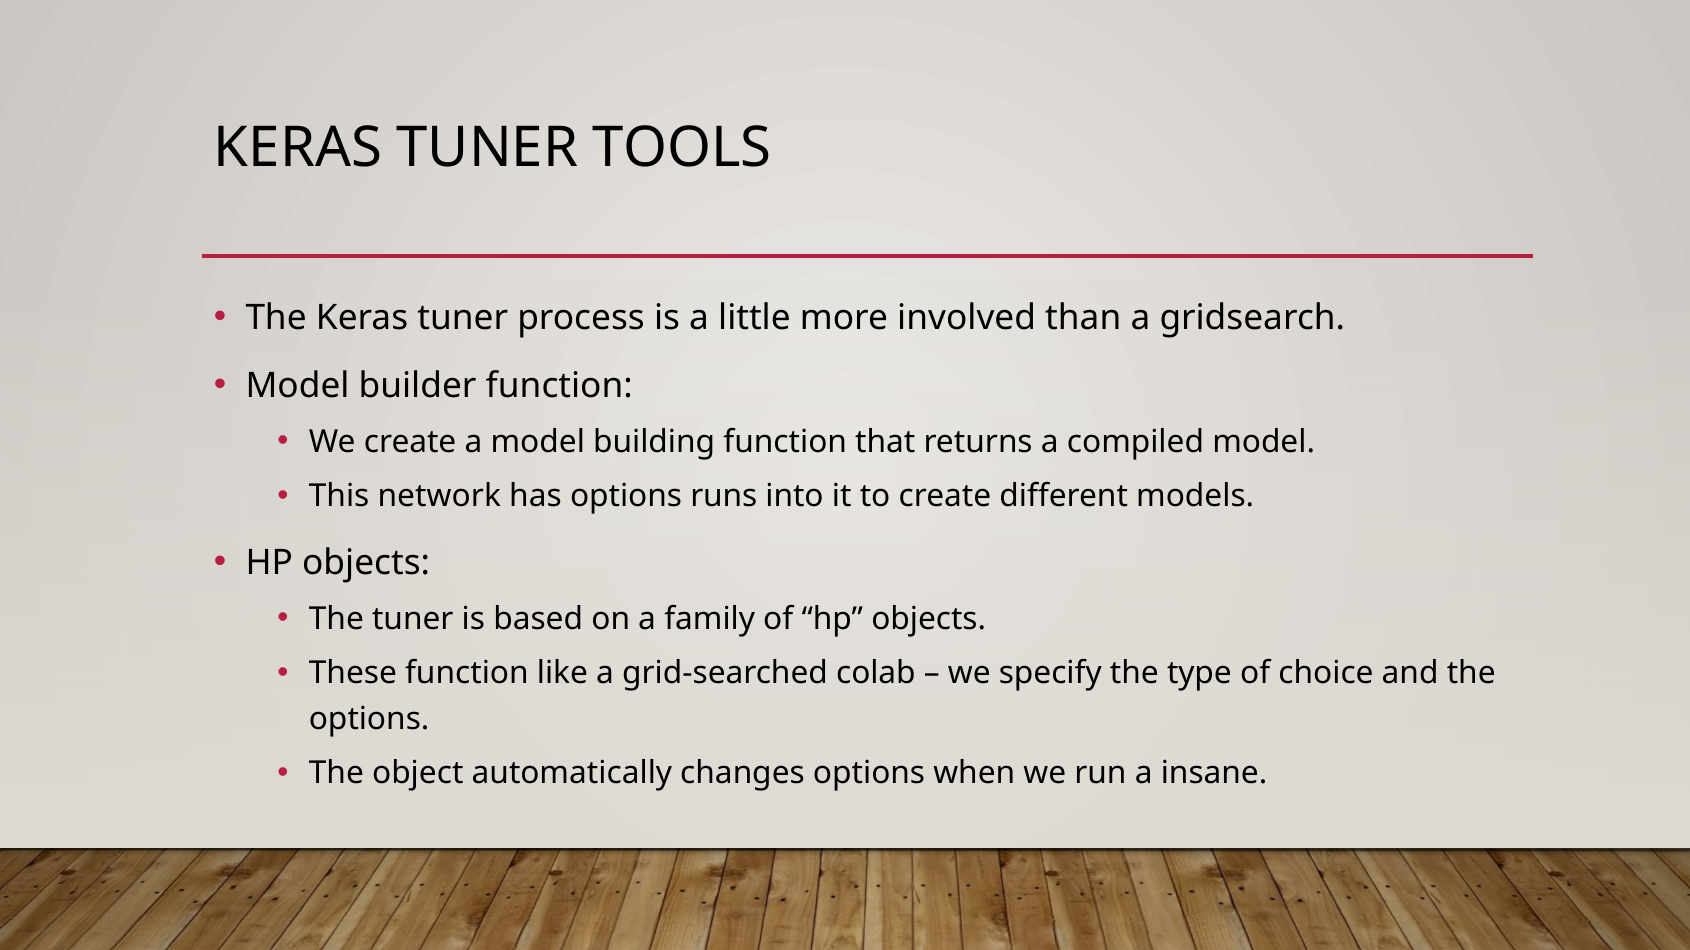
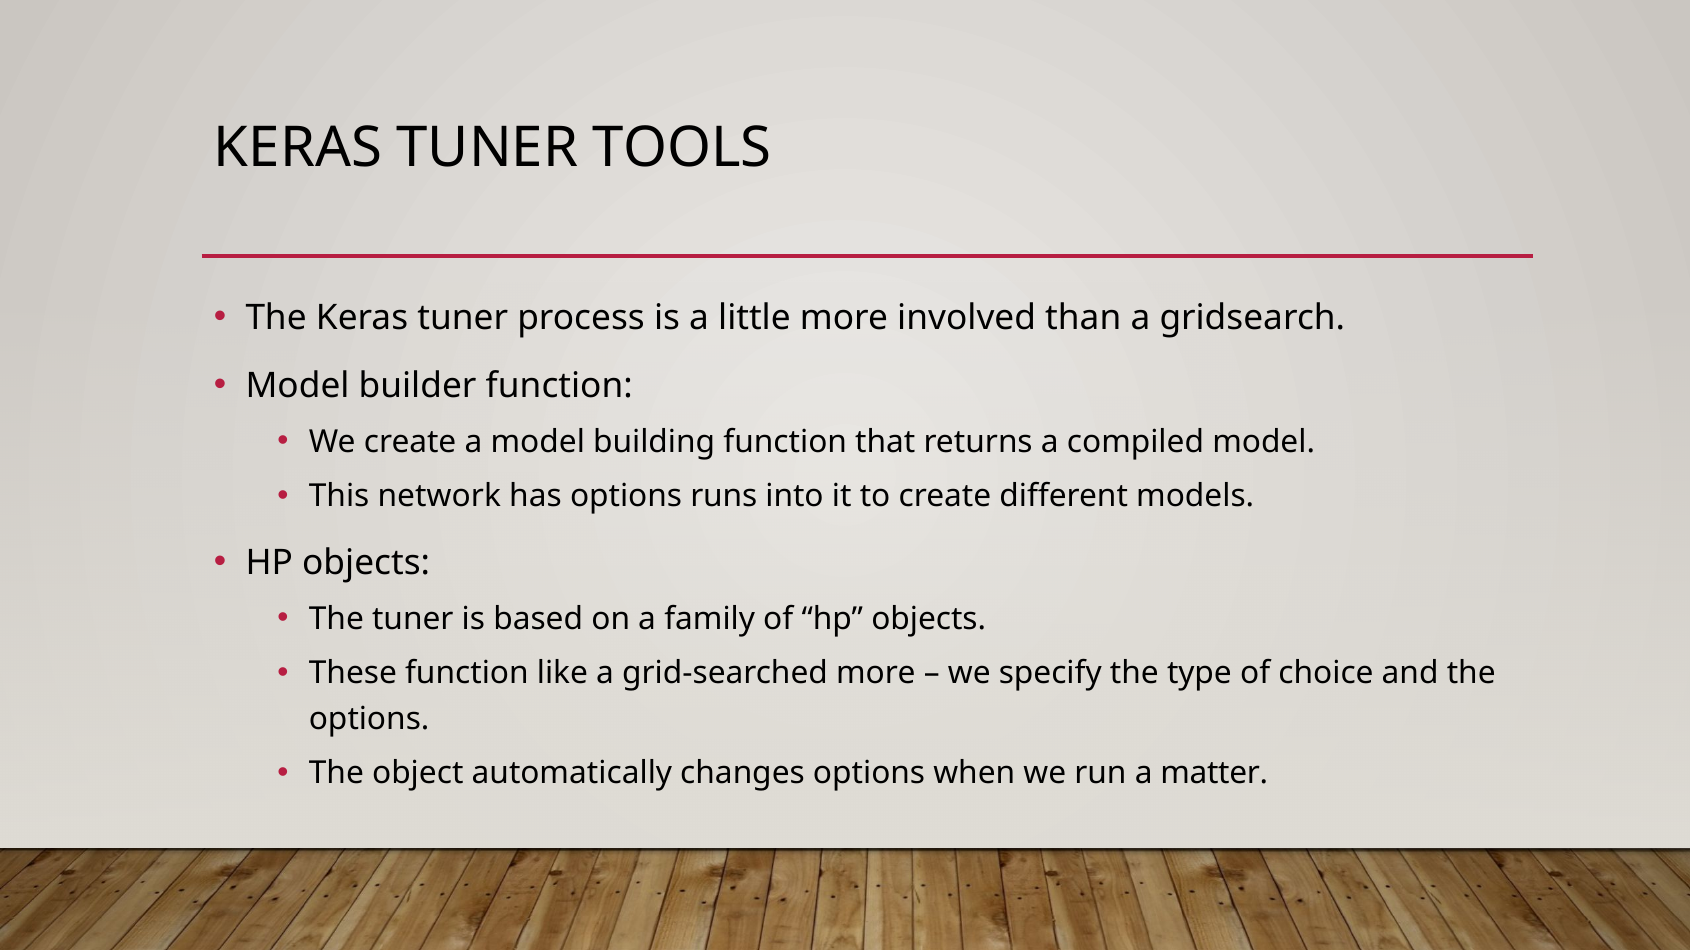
grid-searched colab: colab -> more (876, 674)
insane: insane -> matter (1214, 774)
